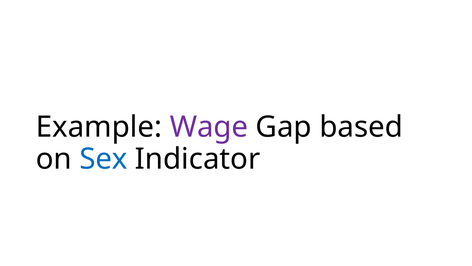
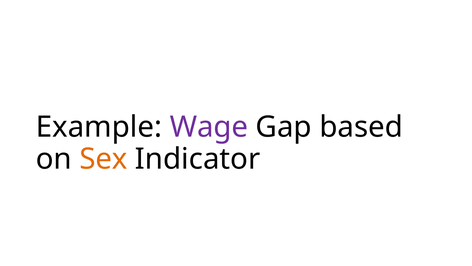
Sex colour: blue -> orange (103, 159)
